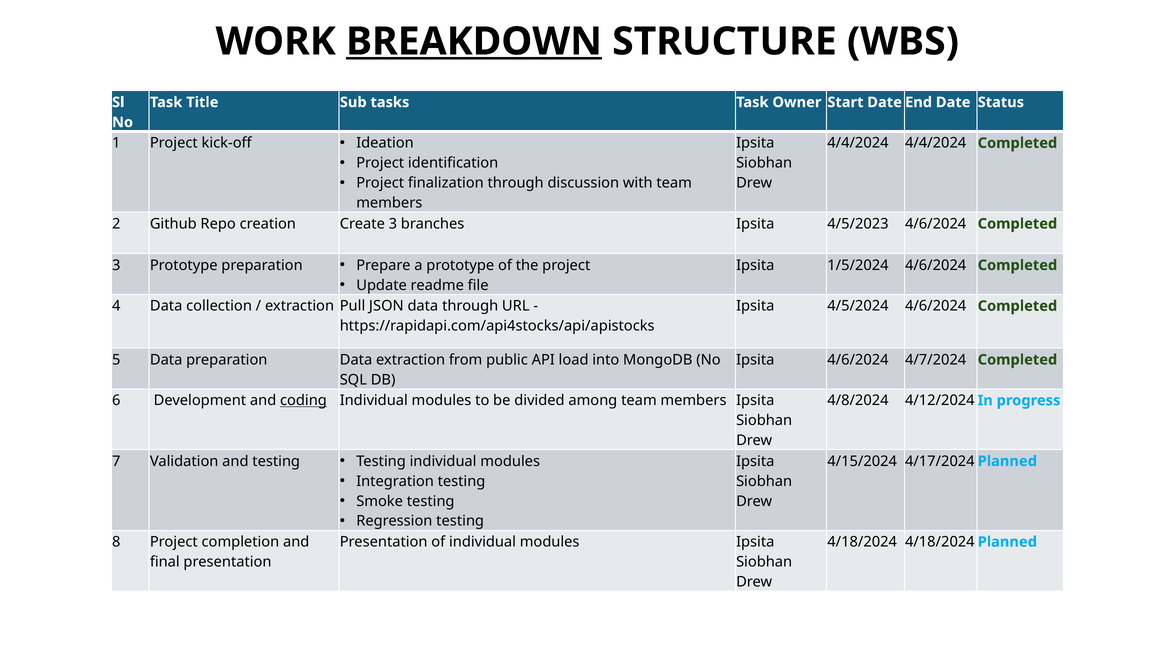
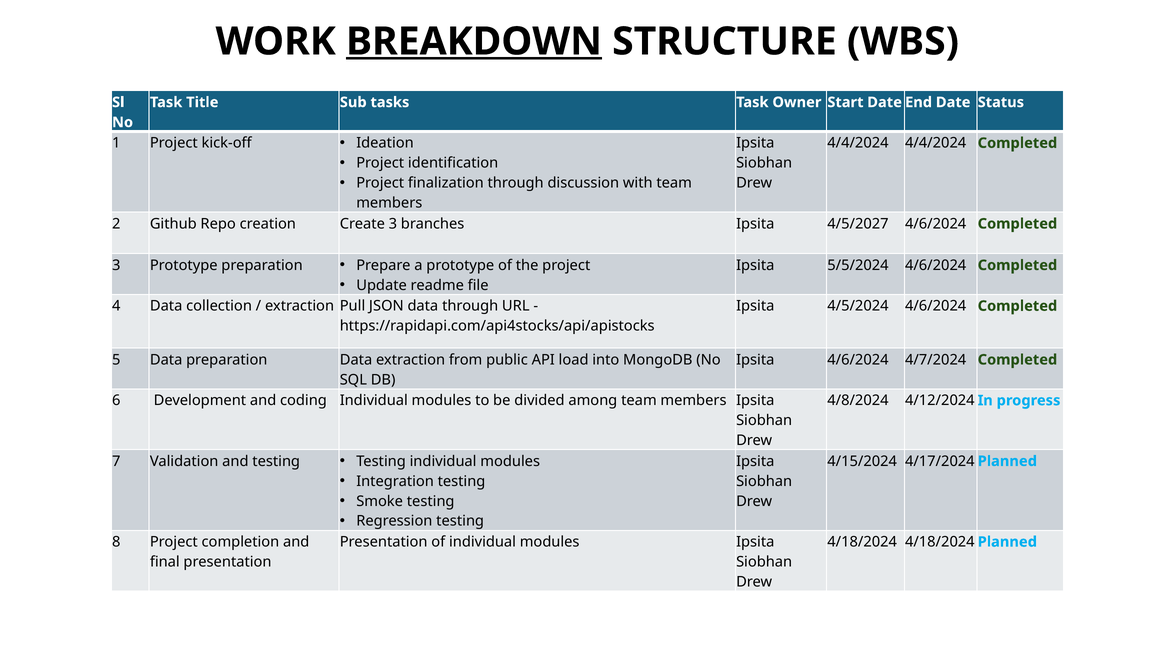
4/5/2023: 4/5/2023 -> 4/5/2027 (858, 224)
1/5/2024: 1/5/2024 -> 5/5/2024 (858, 265)
coding underline: present -> none (303, 400)
